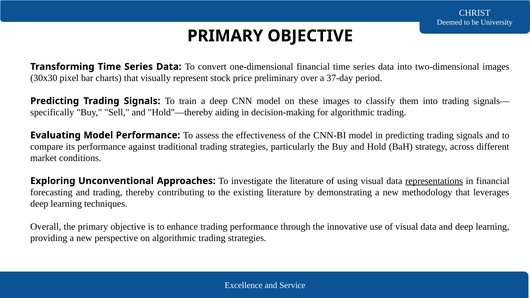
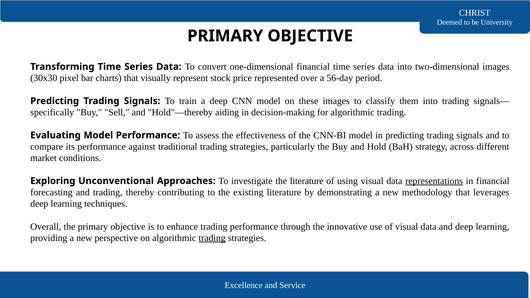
preliminary: preliminary -> represented (276, 78)
37-day: 37-day -> 56-day (340, 78)
trading underline: none -> present (212, 238)
